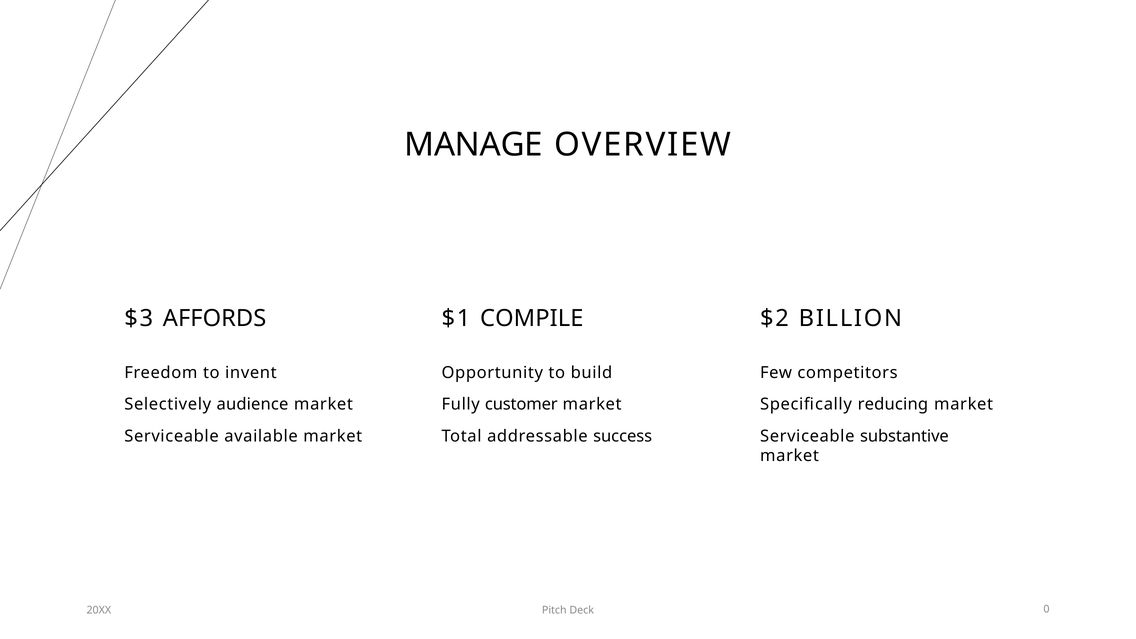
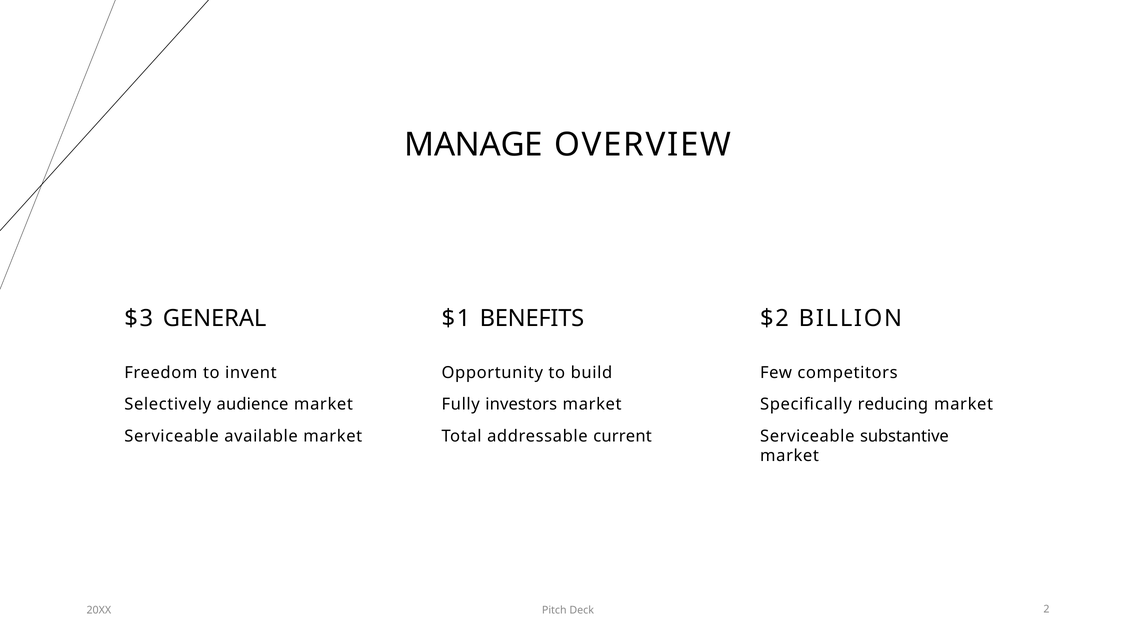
AFFORDS: AFFORDS -> GENERAL (215, 318)
COMPILE: COMPILE -> BENEFITS (532, 318)
customer: customer -> investors (521, 404)
success: success -> current (623, 436)
0: 0 -> 2 (1046, 609)
